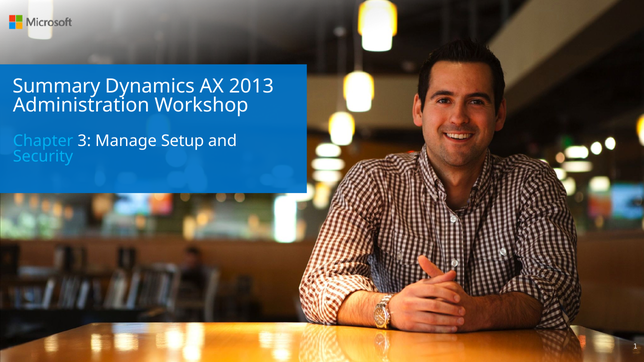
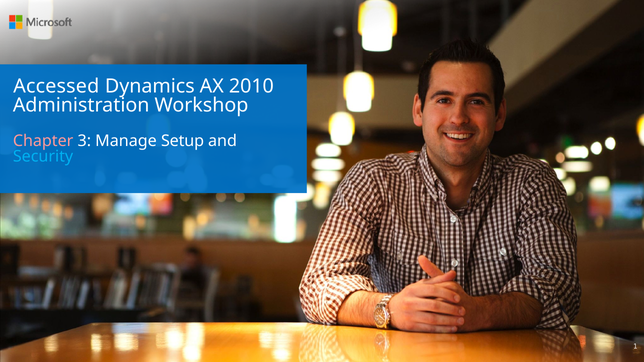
Summary: Summary -> Accessed (56, 86)
2013: 2013 -> 2010 (251, 86)
Chapter colour: light blue -> pink (43, 141)
